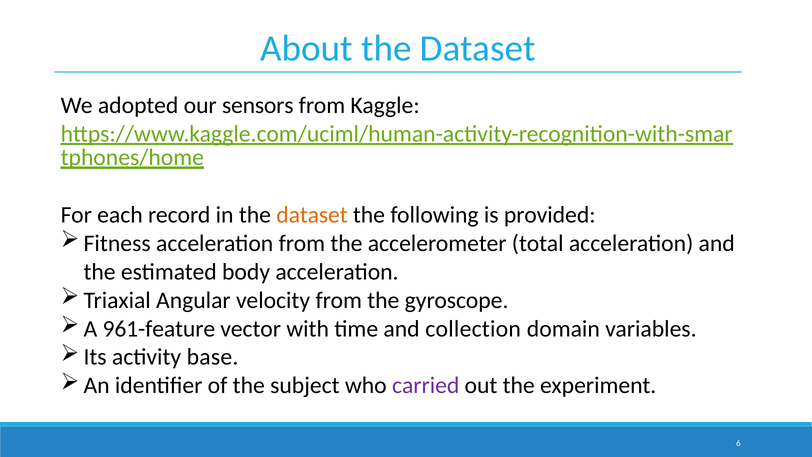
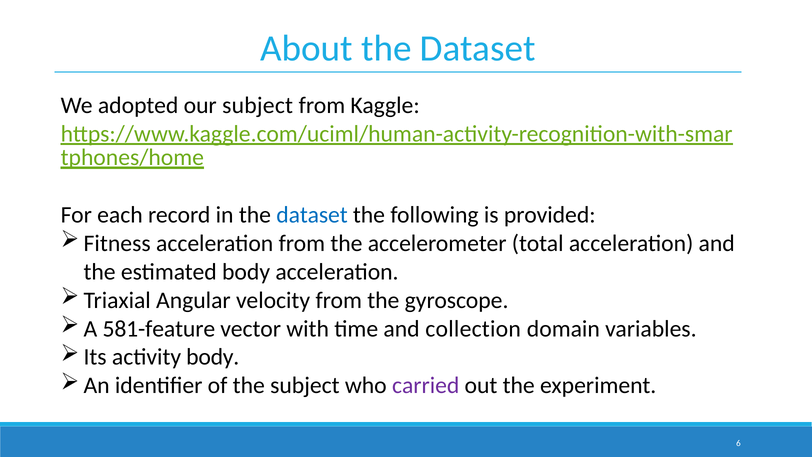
our sensors: sensors -> subject (258, 105)
dataset colour: orange -> blue (312, 215)
961-feature: 961-feature -> 581-feature (159, 328)
activity base: base -> body (213, 357)
